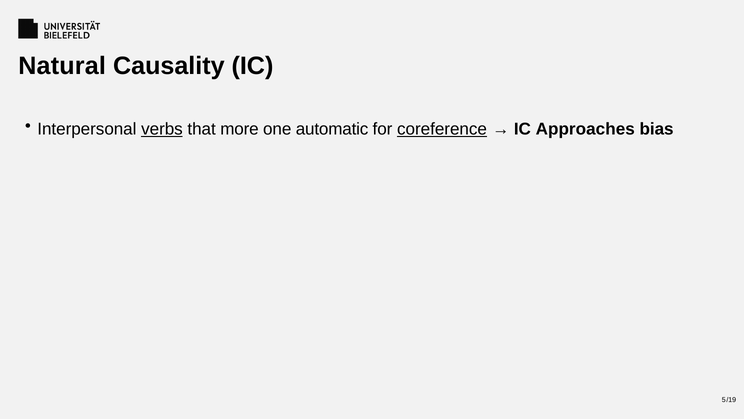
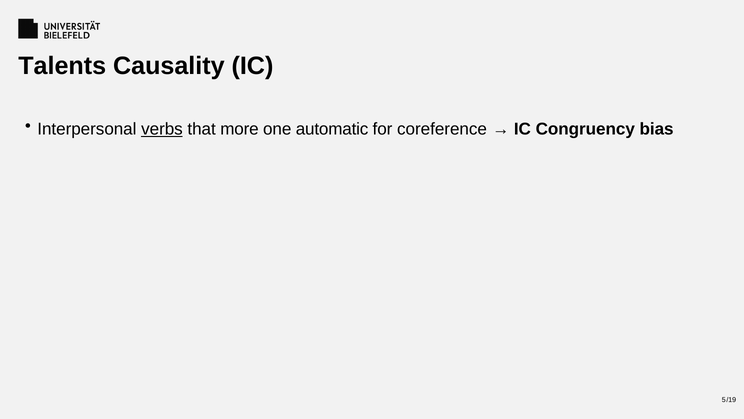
Natural: Natural -> Talents (62, 66)
coreference underline: present -> none (442, 129)
Approaches: Approaches -> Congruency (585, 129)
